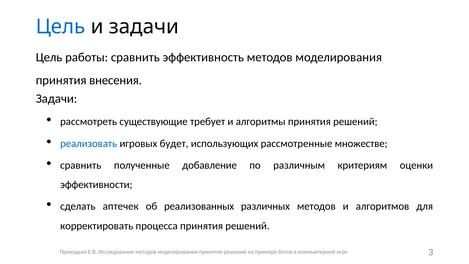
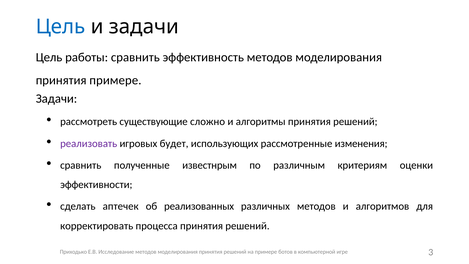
принятия внесения: внесения -> примере (115, 80)
требует: требует -> сложно (208, 122)
реализовать colour: blue -> purple (89, 143)
множестве: множестве -> изменения (361, 143)
добавление: добавление -> известнрым (210, 165)
